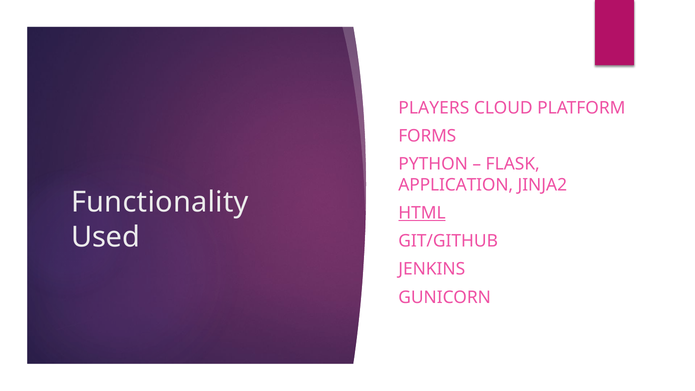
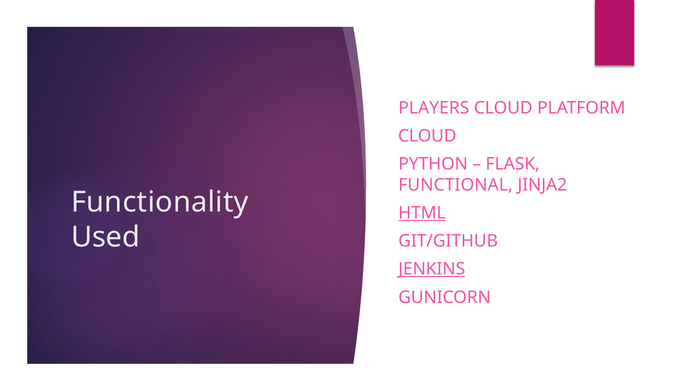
FORMS: FORMS -> CLOUD (427, 136)
APPLICATION: APPLICATION -> FUNCTIONAL (456, 185)
JENKINS underline: none -> present (432, 269)
